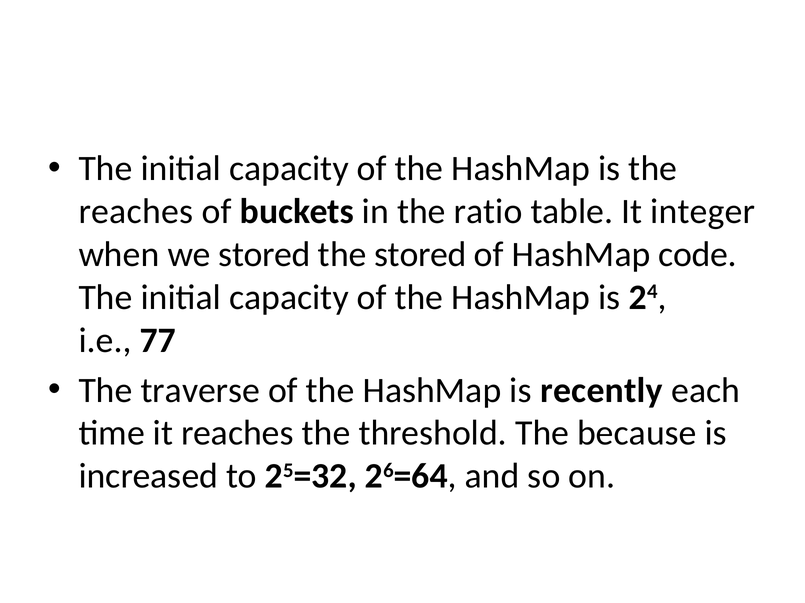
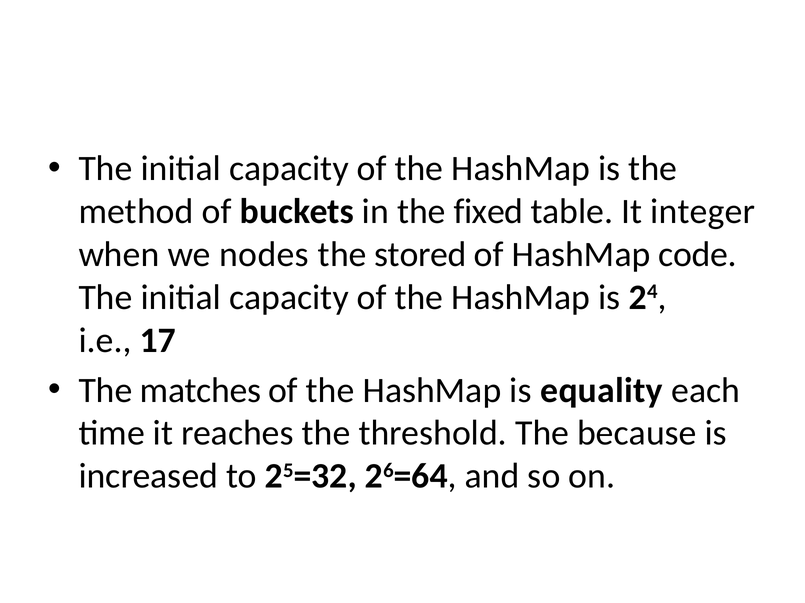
reaches: reaches -> method (136, 212)
ratio: ratio -> fixed (488, 212)
we stored: stored -> nodes (264, 255)
77: 77 -> 17 (158, 341)
traverse: traverse -> matches (200, 391)
recently: recently -> equality (602, 391)
